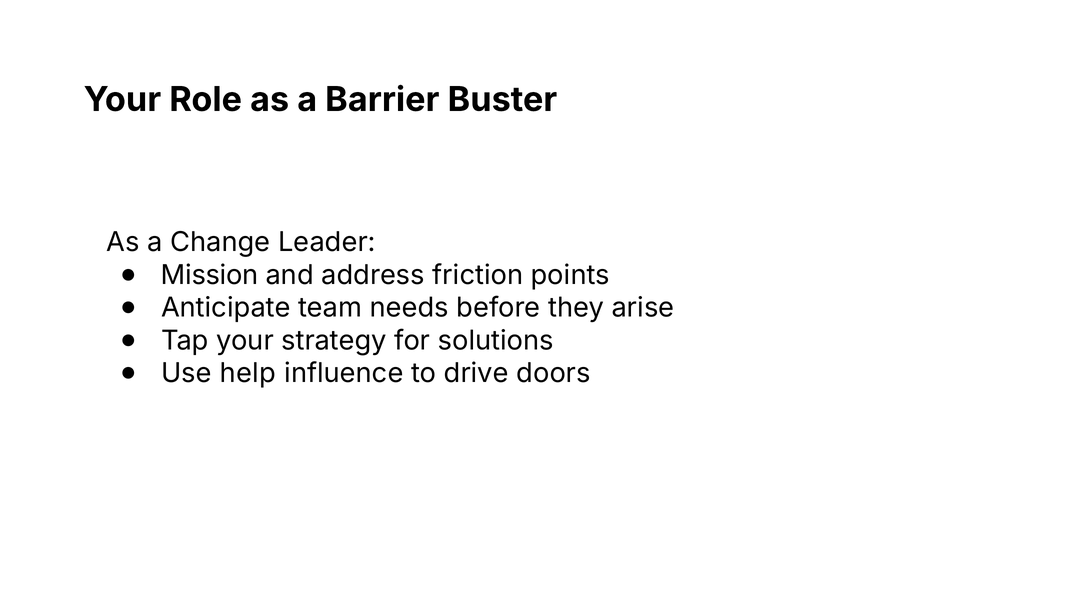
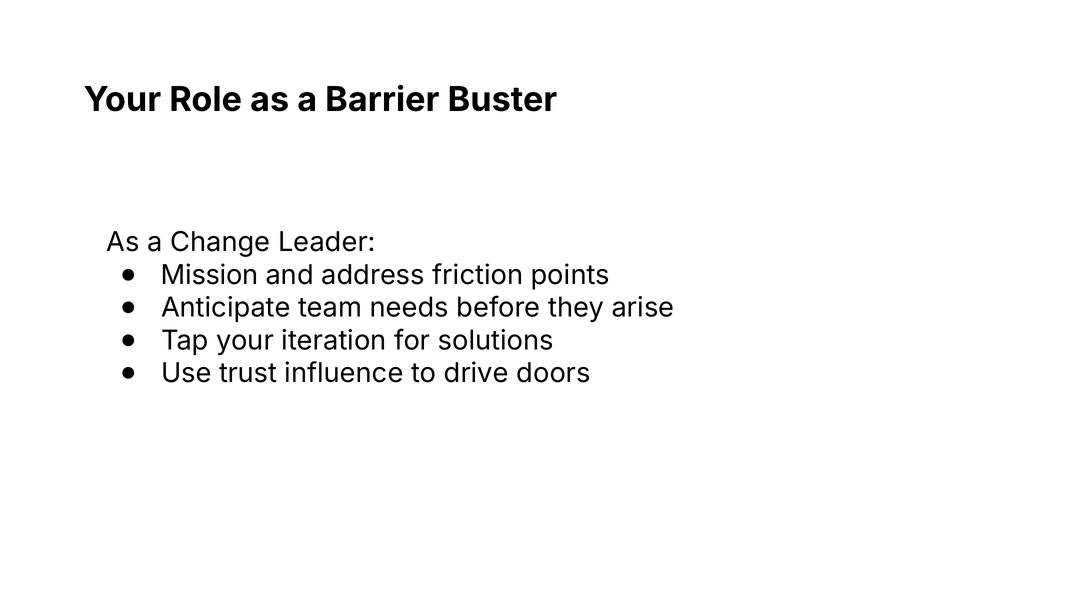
strategy: strategy -> iteration (334, 341)
help: help -> trust (248, 374)
